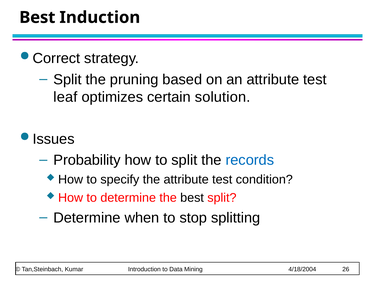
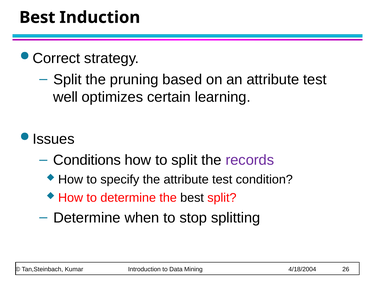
leaf: leaf -> well (66, 97)
solution: solution -> learning (223, 97)
Probability: Probability -> Conditions (87, 160)
records colour: blue -> purple (250, 160)
